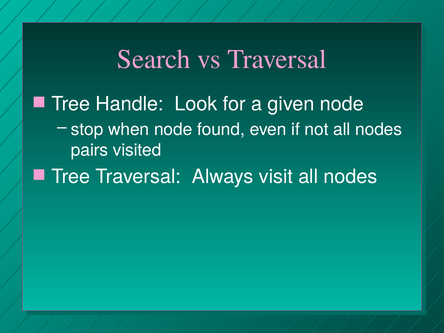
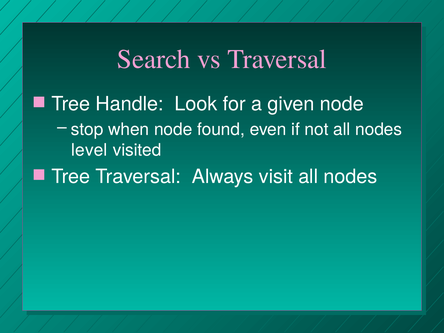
pairs: pairs -> level (89, 150)
